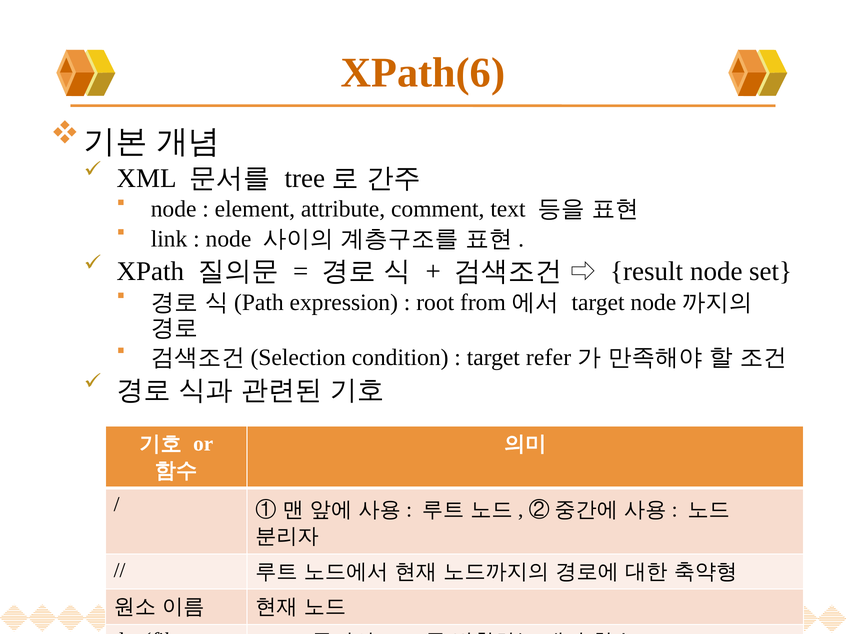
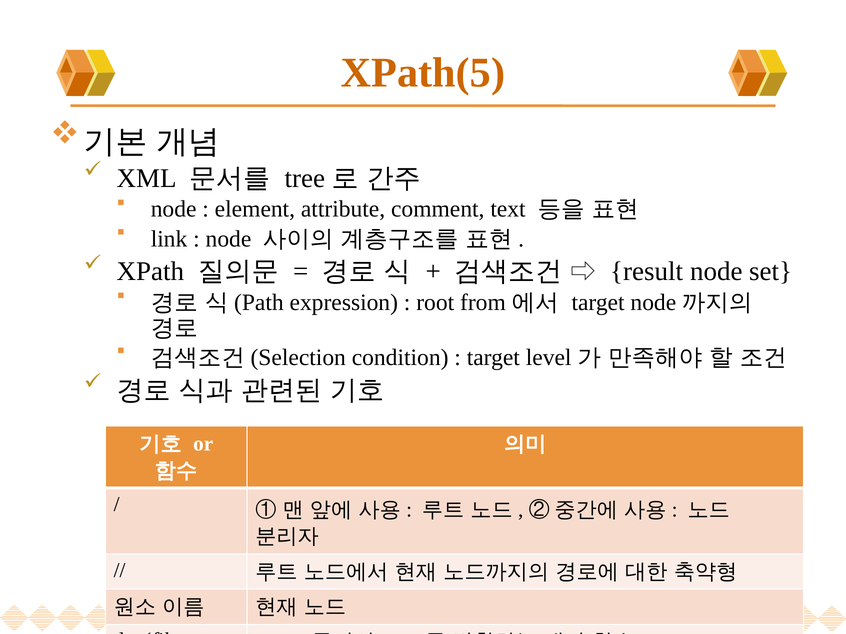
XPath(6: XPath(6 -> XPath(5 (423, 73)
refer: refer -> level (549, 358)
